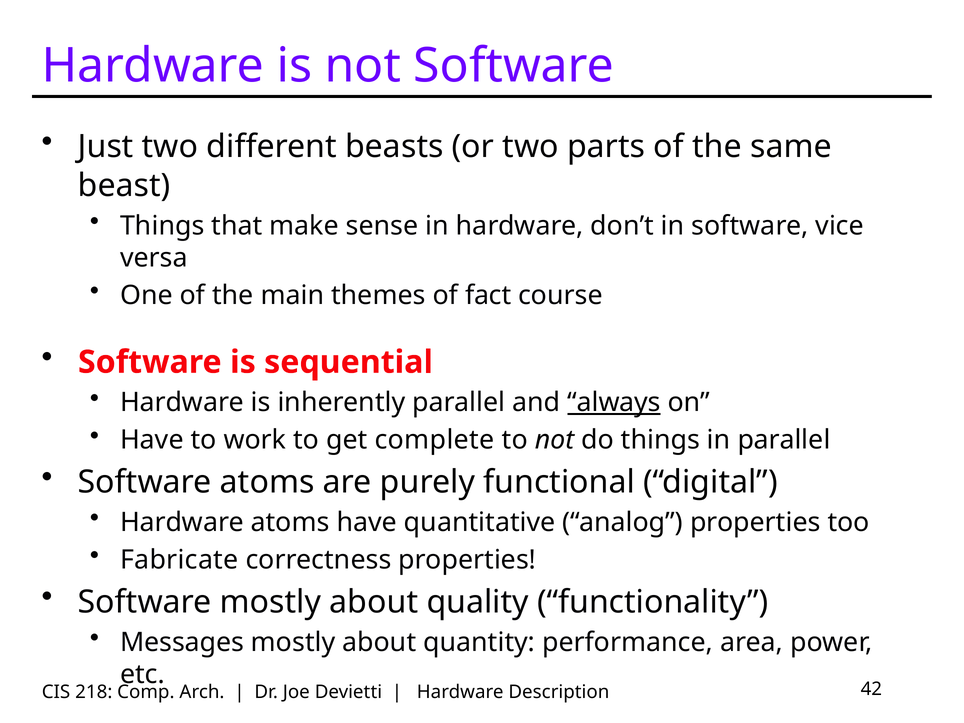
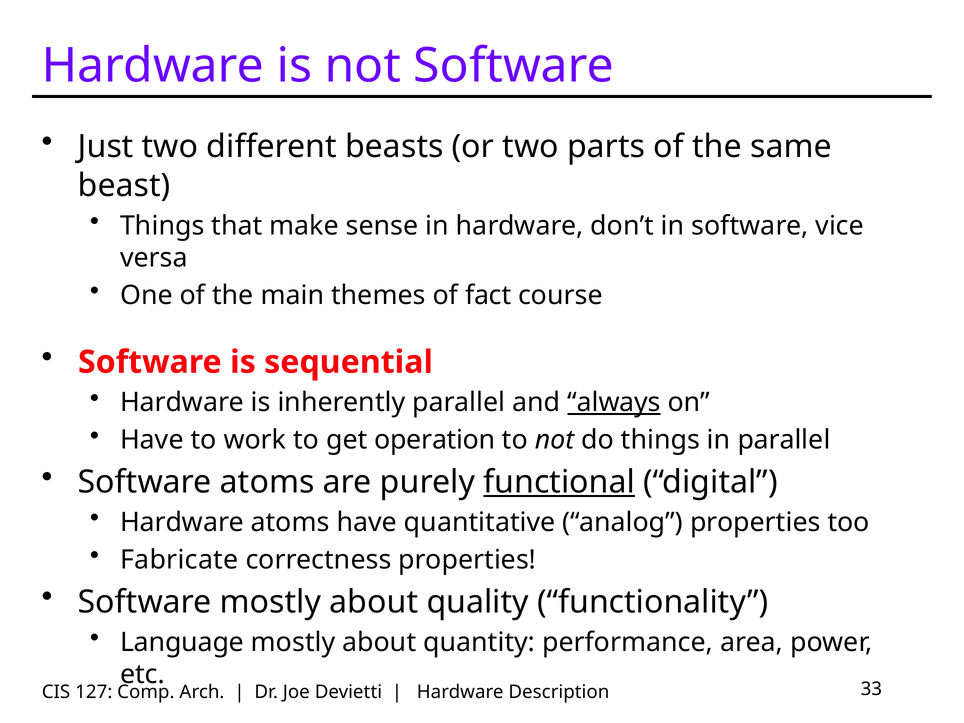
complete: complete -> operation (435, 440)
functional underline: none -> present (559, 482)
Messages: Messages -> Language (182, 642)
218: 218 -> 127 (94, 692)
42: 42 -> 33 (871, 689)
